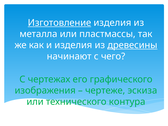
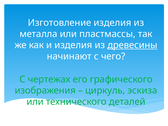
Изготовление underline: present -> none (60, 23)
чертеже: чертеже -> циркуль (105, 91)
контура: контура -> деталей (127, 102)
